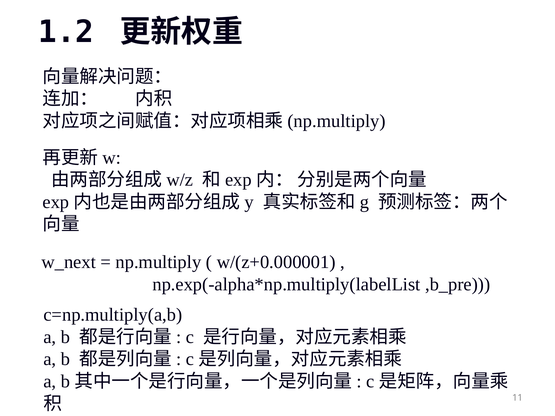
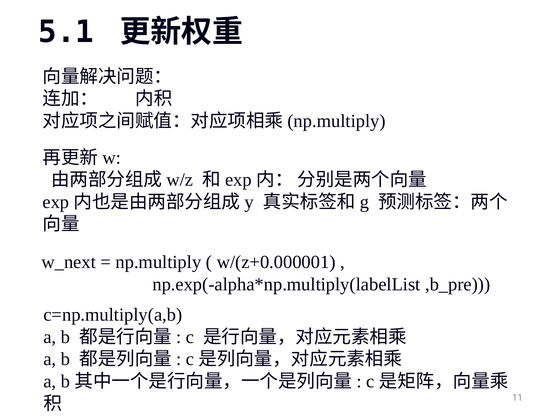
1.2: 1.2 -> 5.1 (66, 32)
